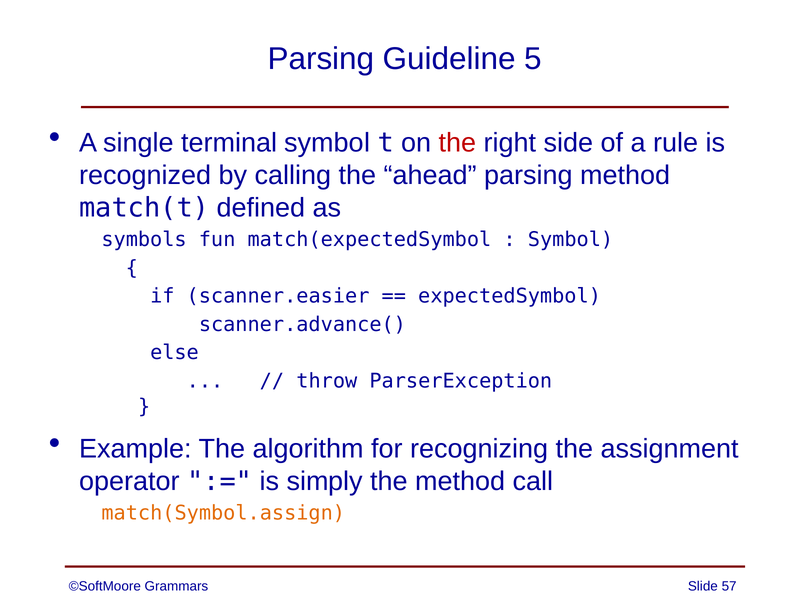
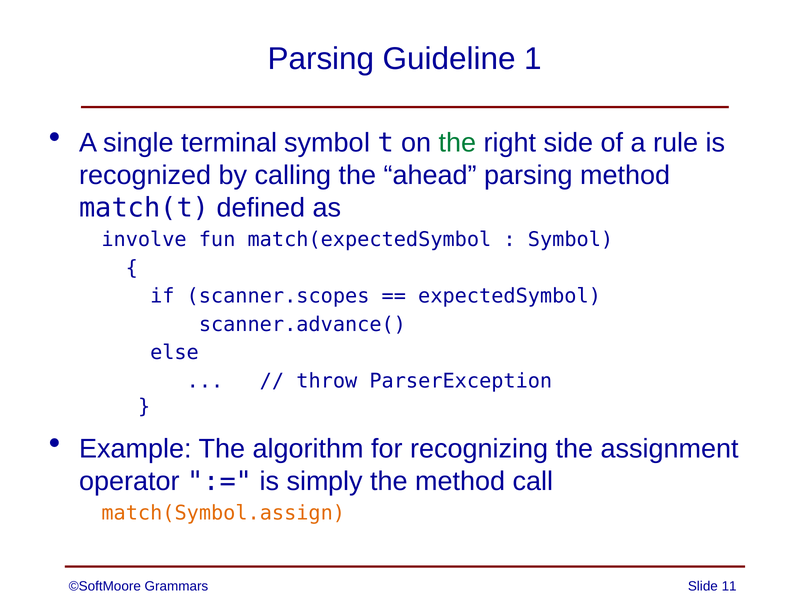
5: 5 -> 1 (533, 59)
the colour: red -> green (458, 143)
symbols: symbols -> involve (144, 240)
scanner.easier: scanner.easier -> scanner.scopes (278, 296)
57: 57 -> 11 (729, 587)
